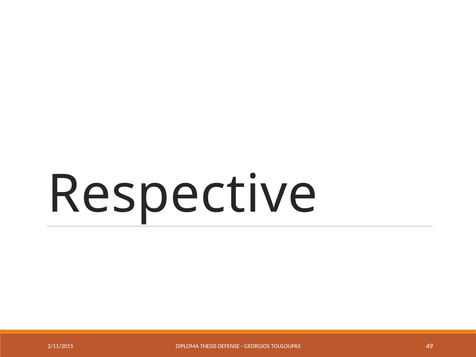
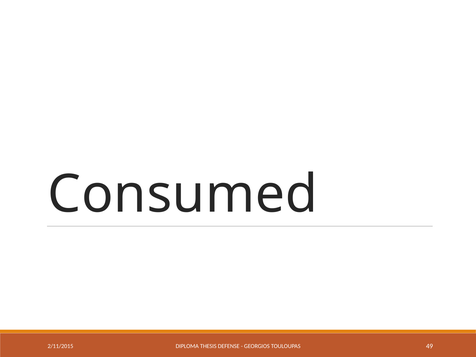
Respective: Respective -> Consumed (183, 194)
